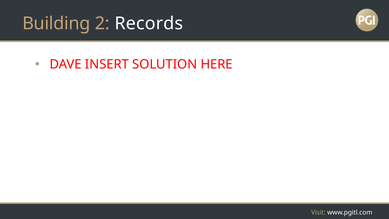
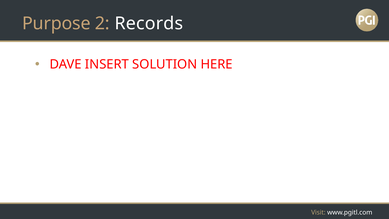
Building: Building -> Purpose (56, 23)
